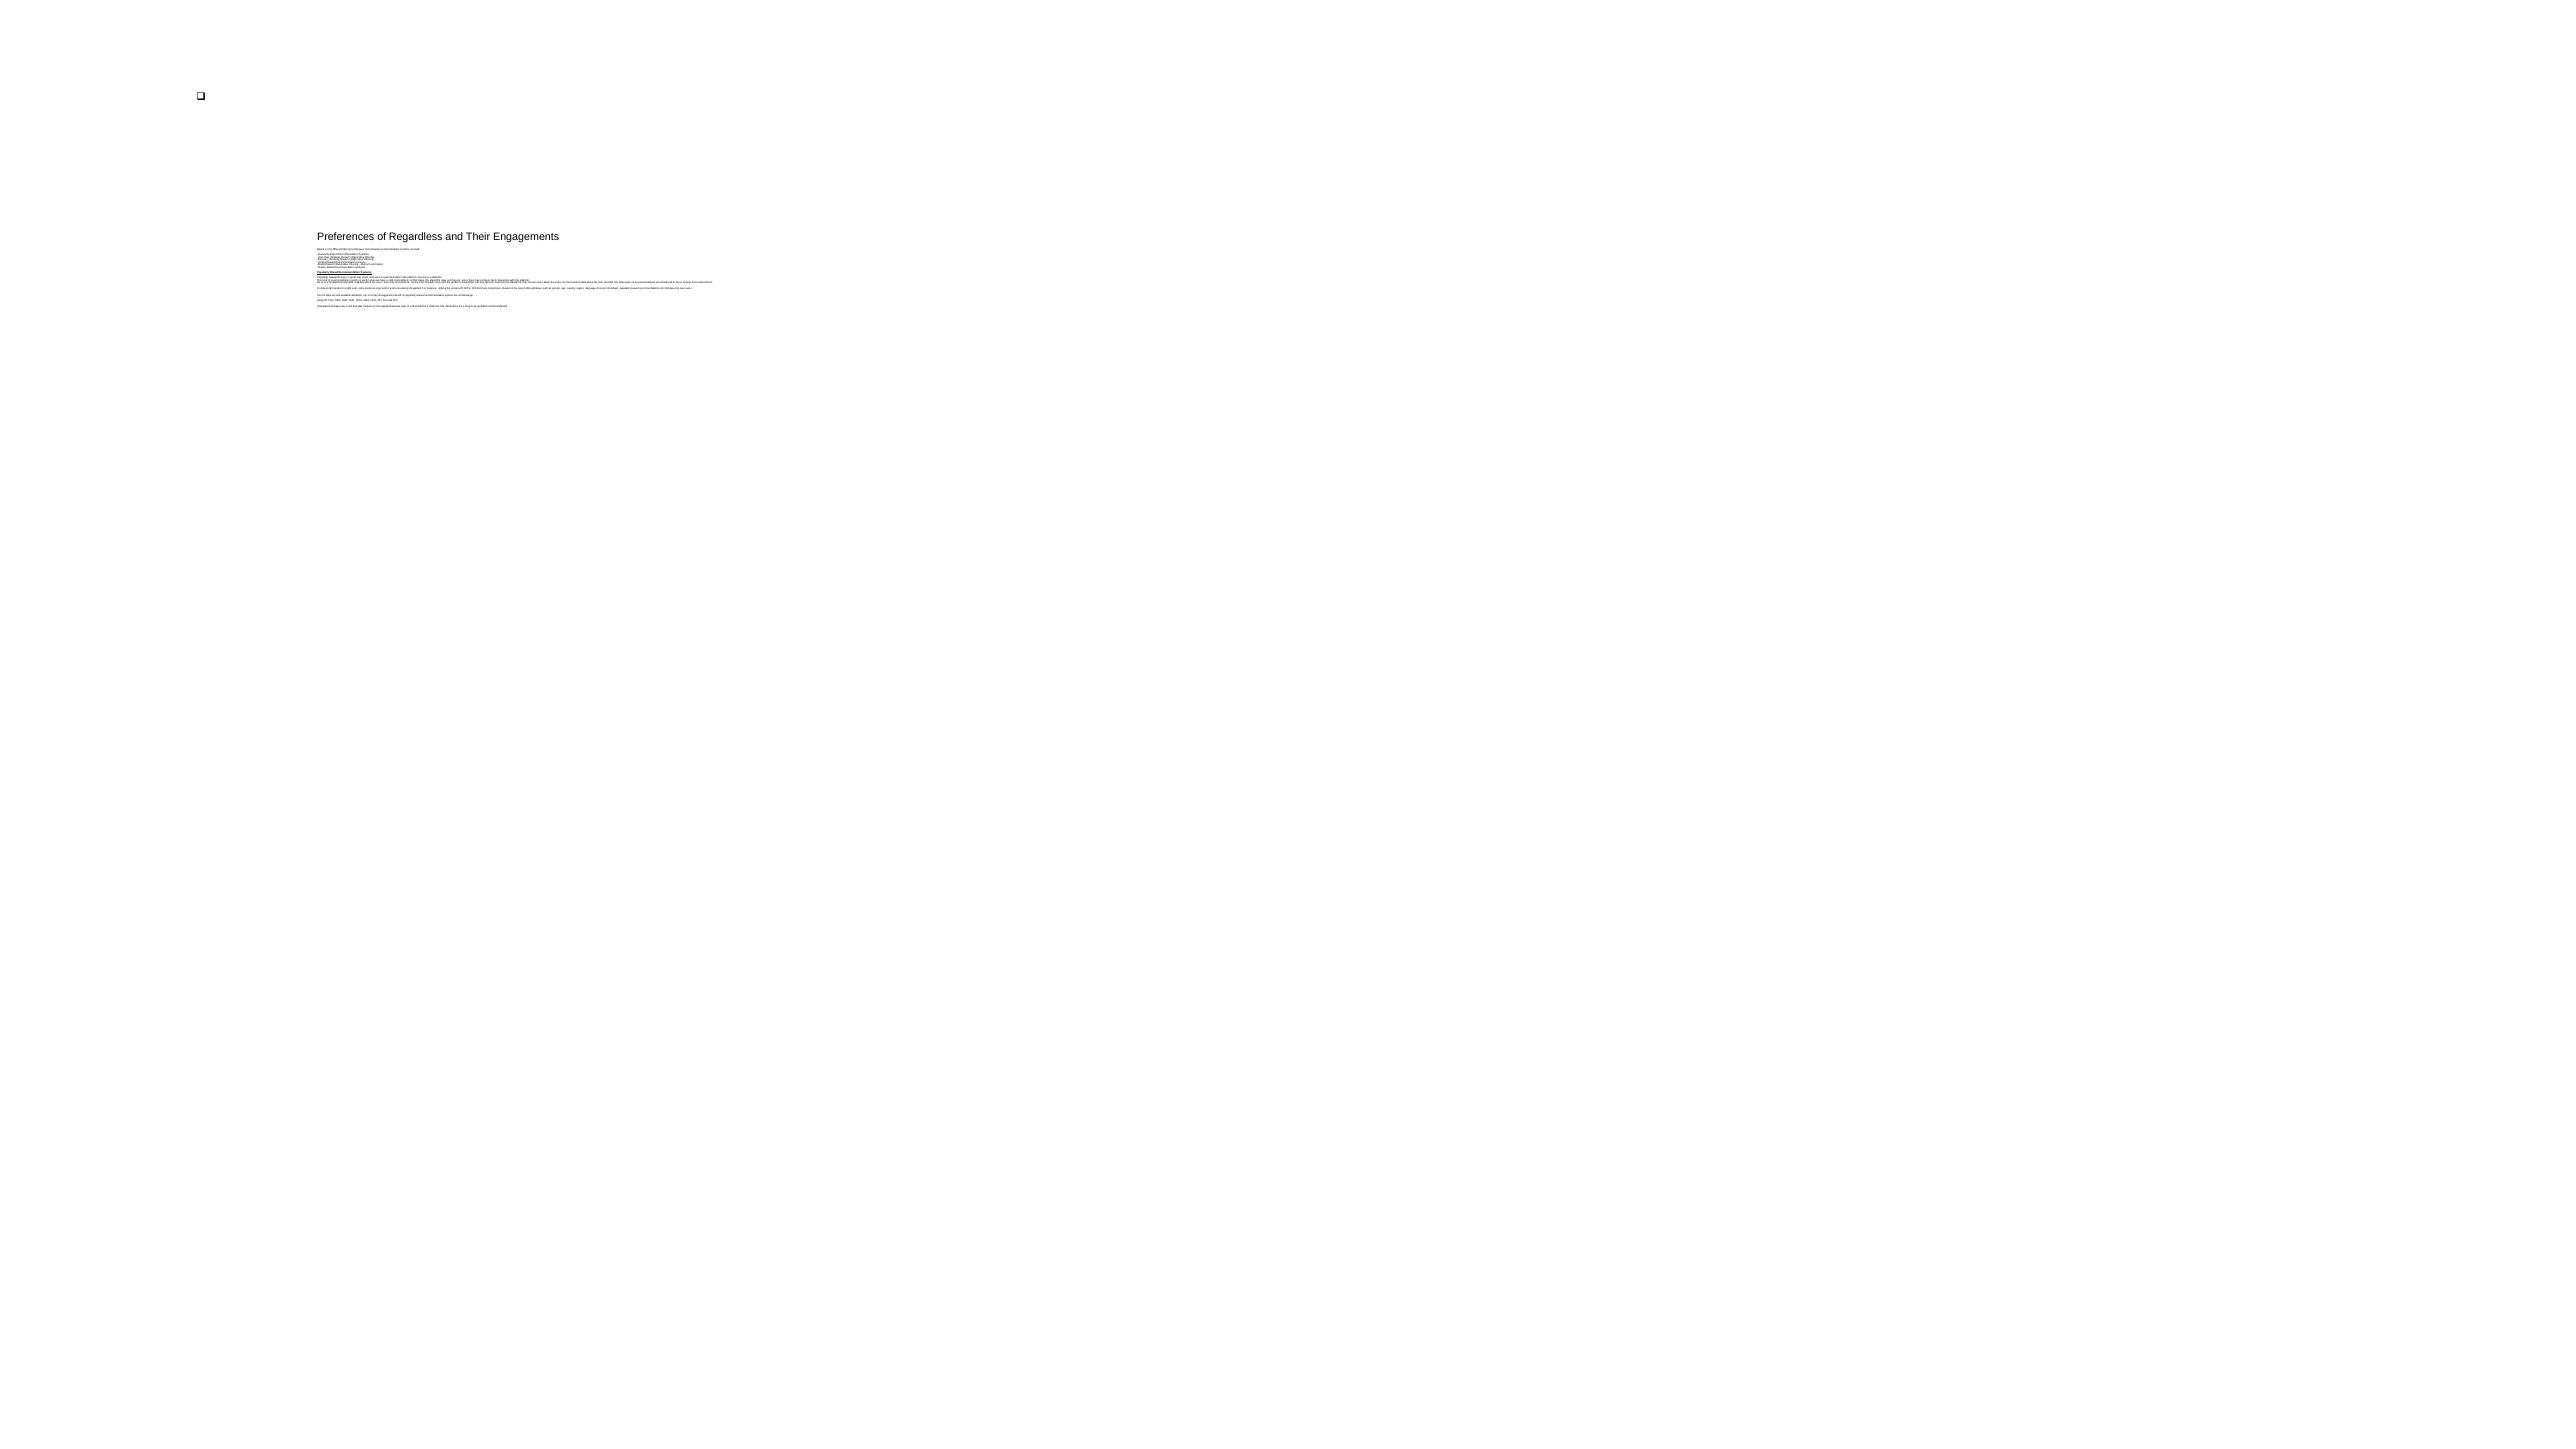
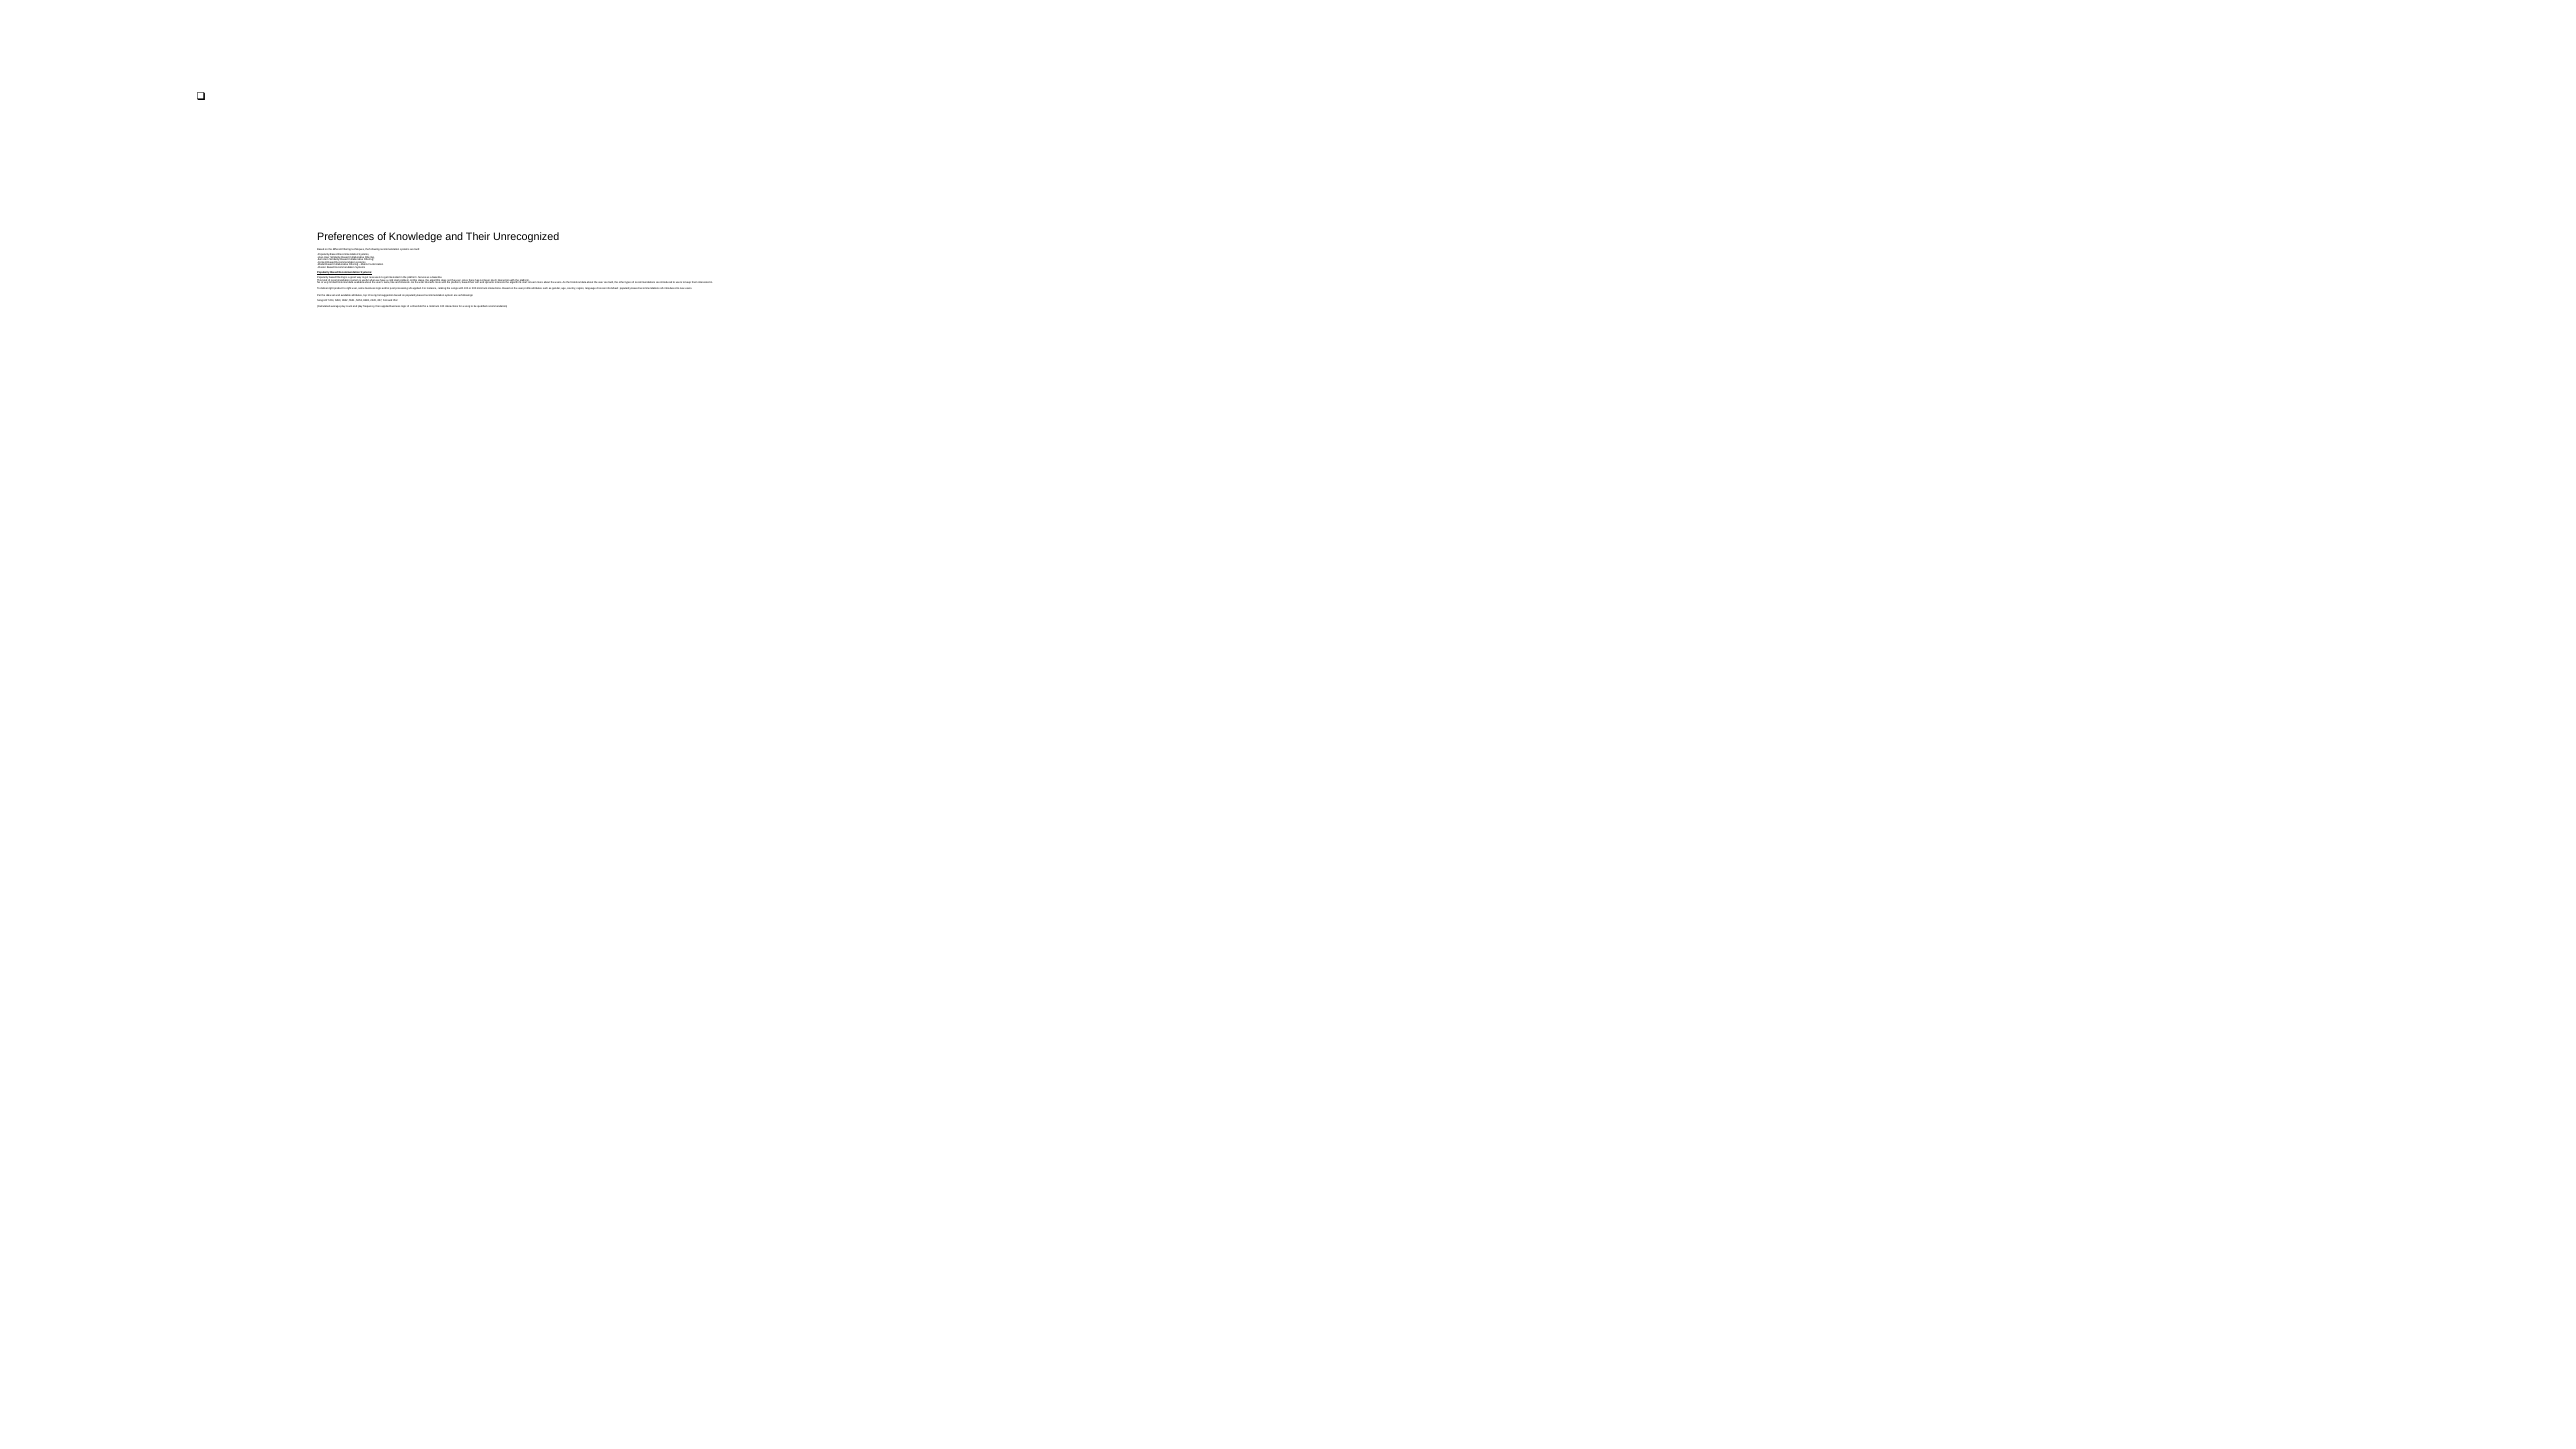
Regardless: Regardless -> Knowledge (416, 237)
Engagements: Engagements -> Unrecognized (526, 237)
